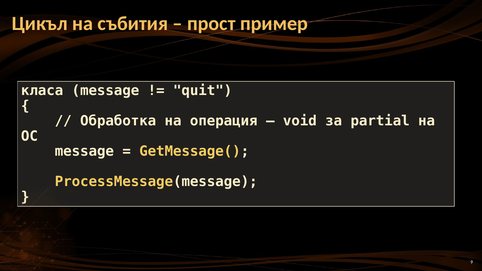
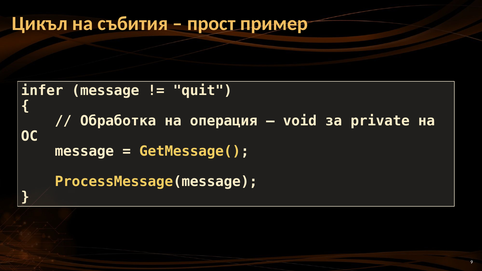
класа: класа -> infer (42, 91)
partial: partial -> private (380, 121)
